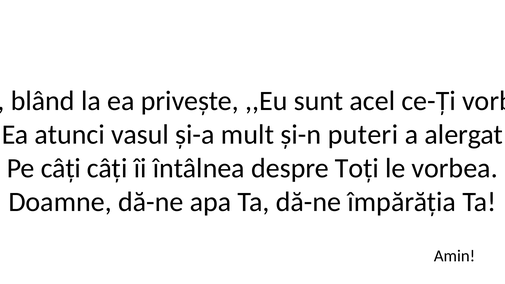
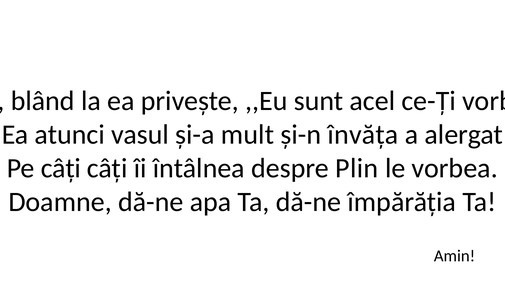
puteri: puteri -> învăța (363, 135)
Toți: Toți -> Plin (357, 168)
